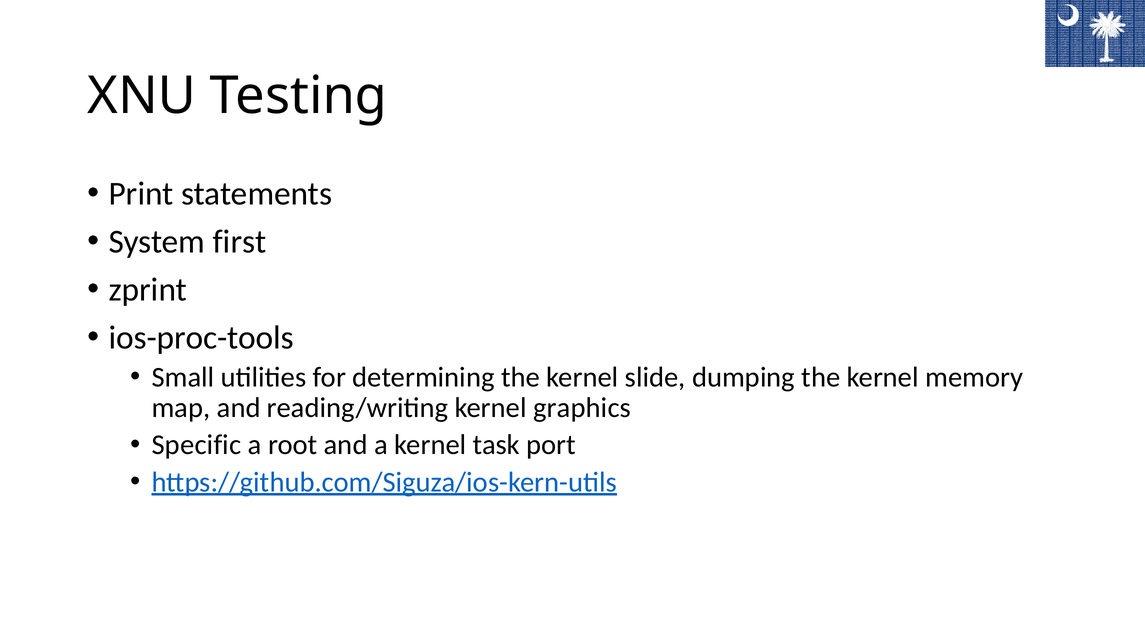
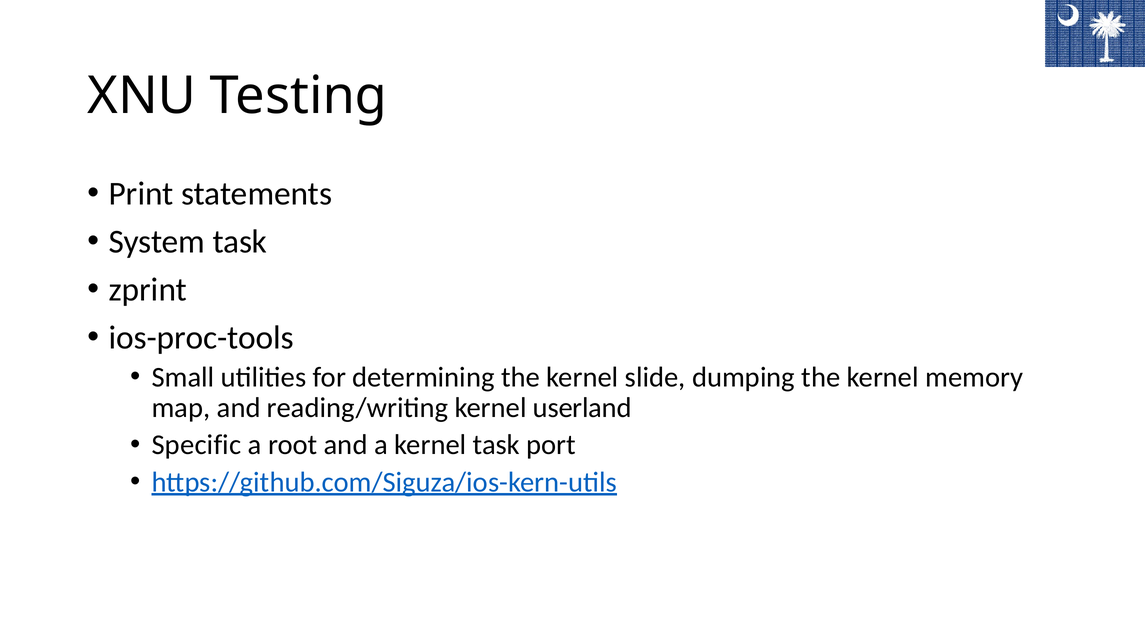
System first: first -> task (240, 242)
graphics: graphics -> userland (582, 408)
